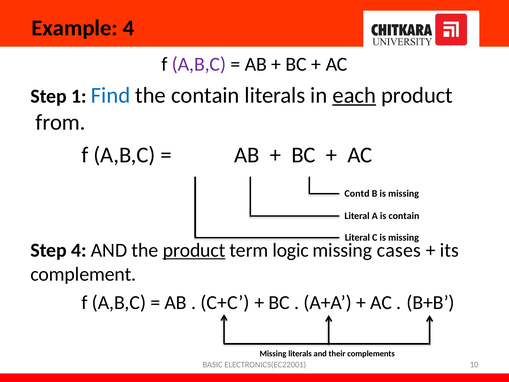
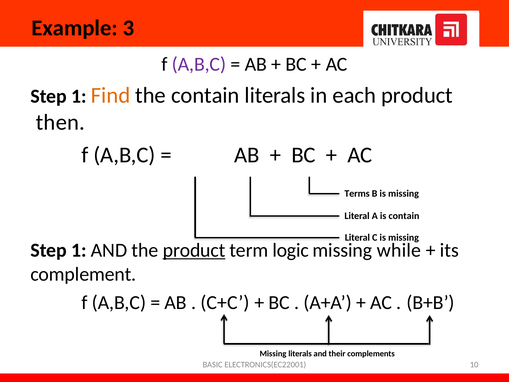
Example 4: 4 -> 3 (128, 28)
Find colour: blue -> orange (111, 95)
each underline: present -> none (354, 95)
from: from -> then (60, 122)
Contd: Contd -> Terms (357, 194)
4: 4 -> 1 (79, 250)
cases: cases -> while (399, 250)
